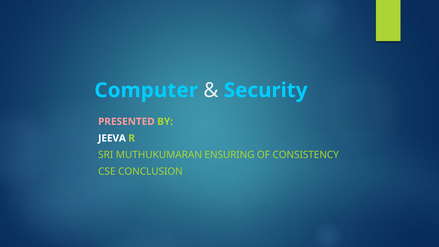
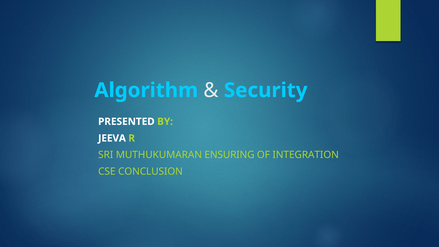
Computer: Computer -> Algorithm (146, 90)
PRESENTED colour: pink -> white (126, 122)
CONSISTENCY: CONSISTENCY -> INTEGRATION (306, 155)
